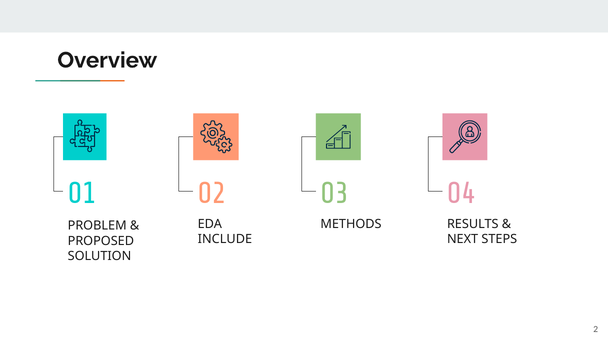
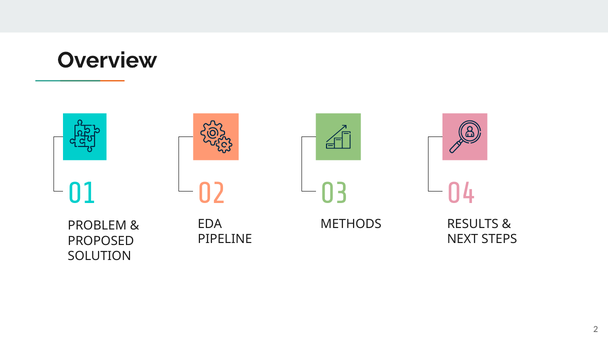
INCLUDE: INCLUDE -> PIPELINE (225, 239)
